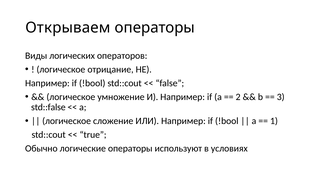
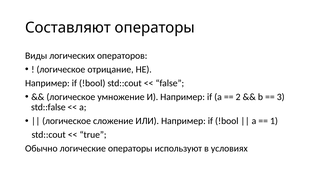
Открываем: Открываем -> Составляют (68, 28)
